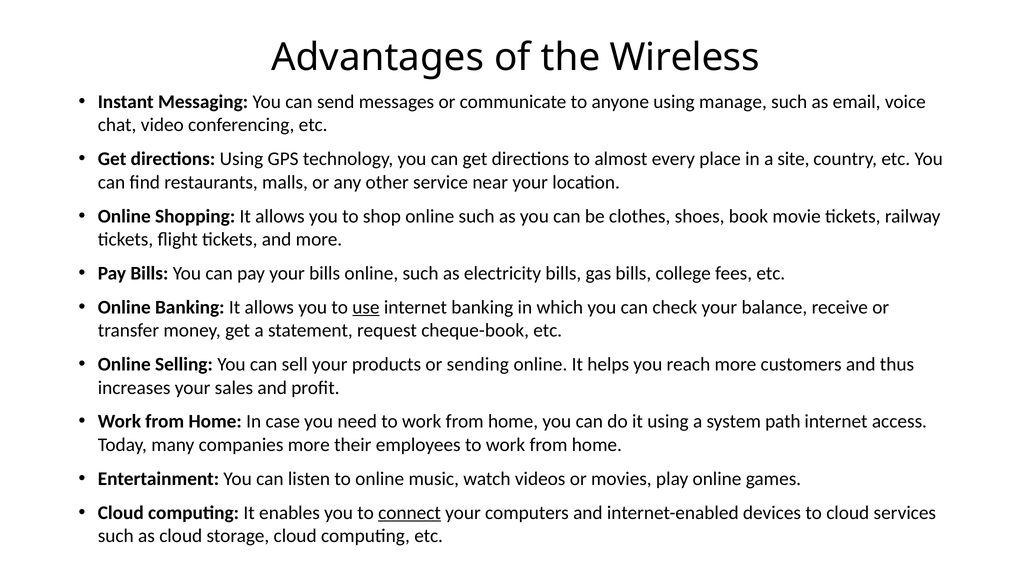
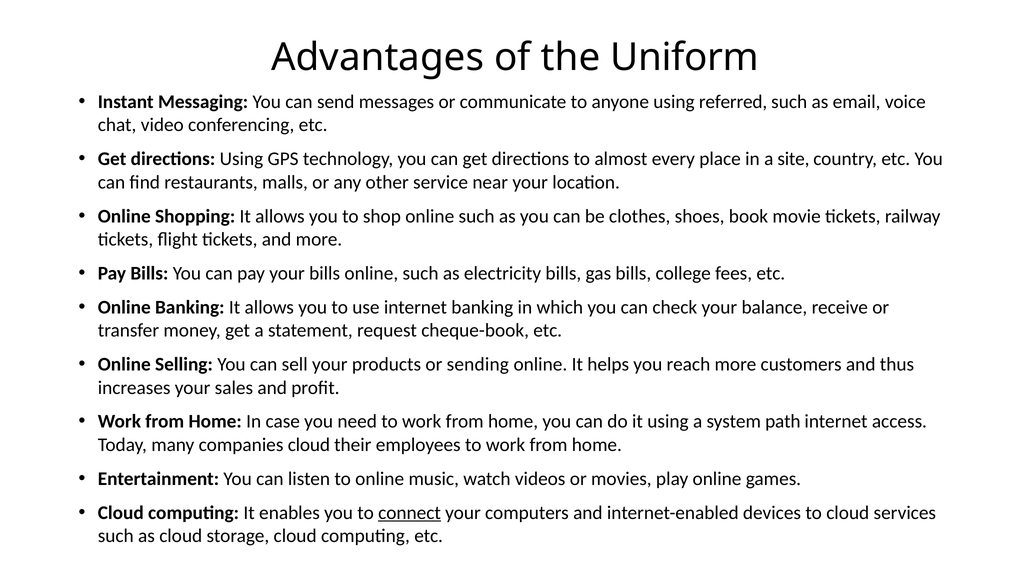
Wireless: Wireless -> Uniform (685, 58)
manage: manage -> referred (733, 102)
use underline: present -> none (366, 307)
companies more: more -> cloud (309, 444)
